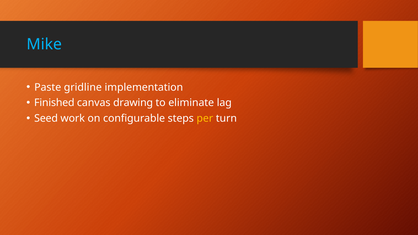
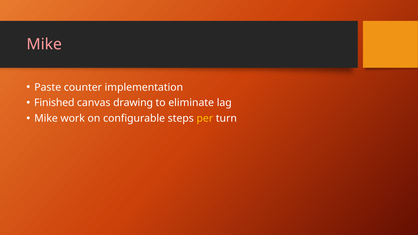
Mike colour: light blue -> pink (44, 44)
gridline: gridline -> counter (83, 87)
Seed: Seed -> Mike (46, 119)
